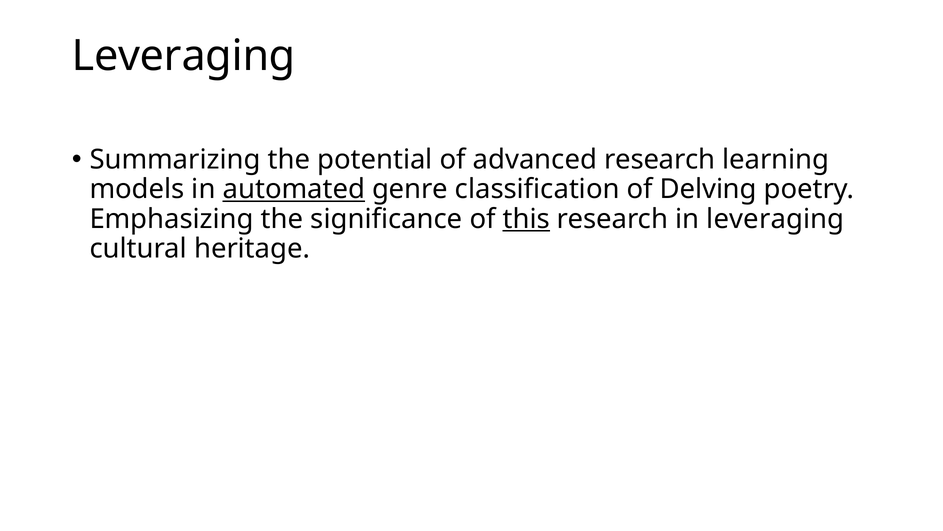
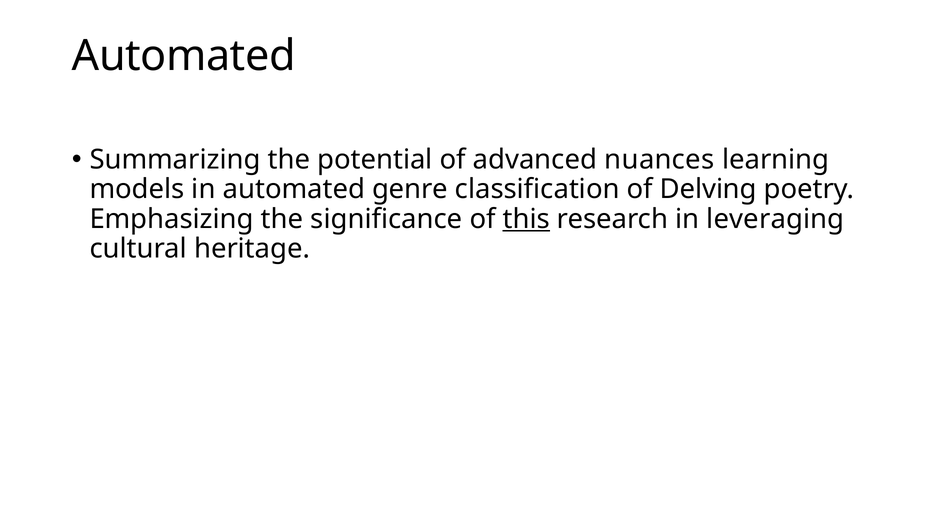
Leveraging: Leveraging -> Automated (184, 56)
advanced research: research -> nuances (659, 159)
automated underline: present -> none (294, 189)
